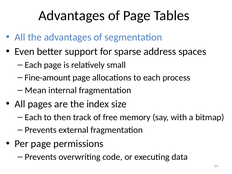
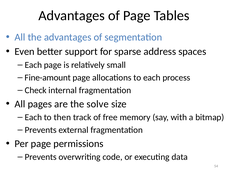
Mean: Mean -> Check (36, 90)
index: index -> solve (98, 104)
